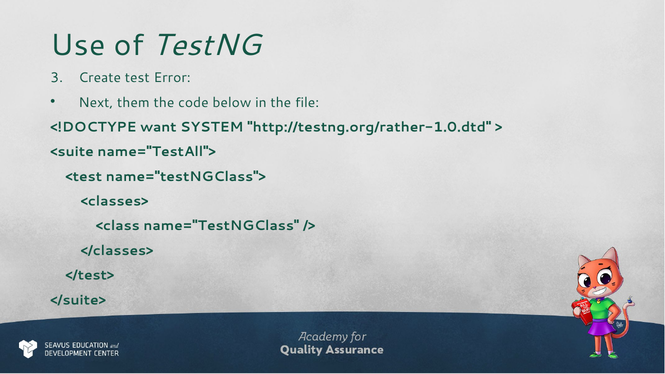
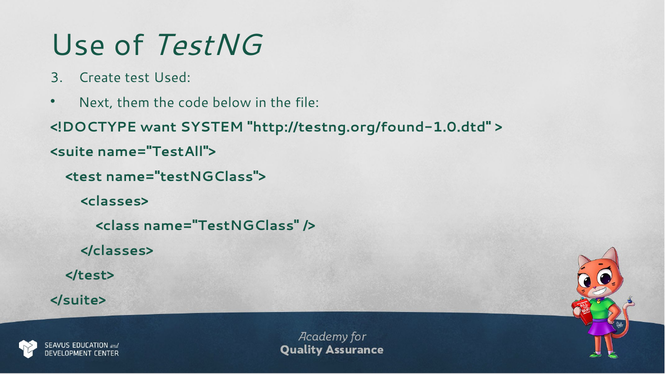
Error: Error -> Used (172, 78)
http://testng.org/rather-1.0.dtd: http://testng.org/rather-1.0.dtd -> http://testng.org/found-1.0.dtd (369, 127)
